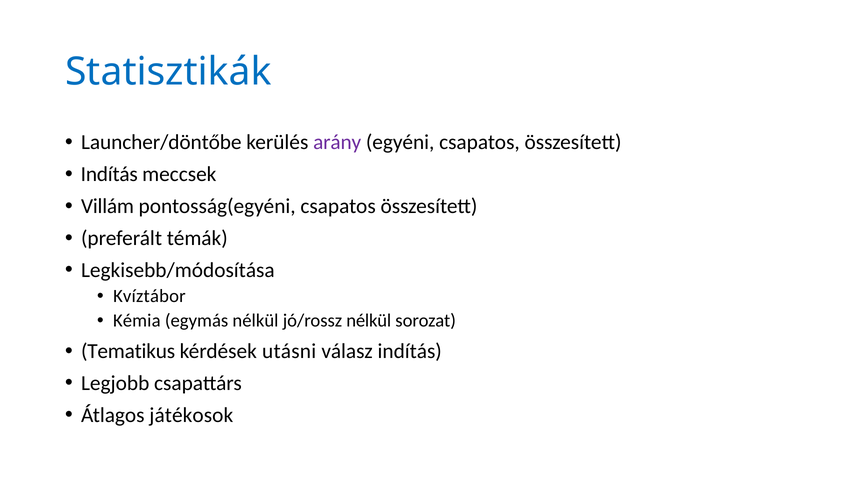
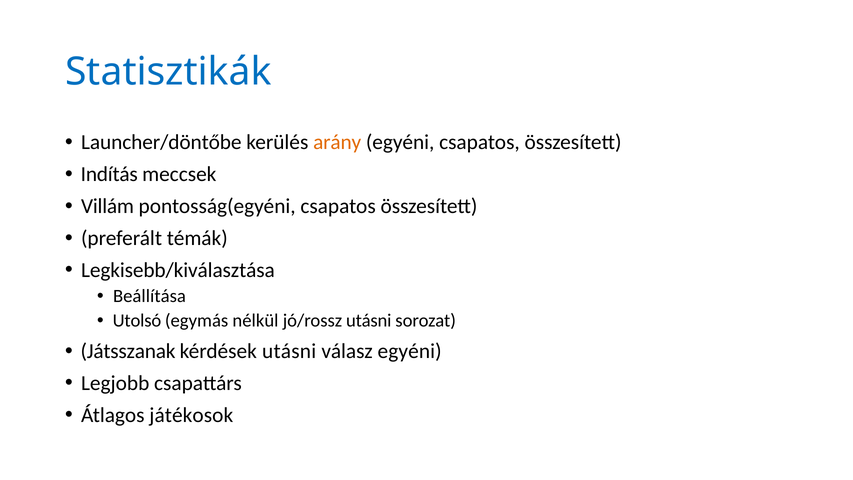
arány colour: purple -> orange (337, 142)
Legkisebb/módosítása: Legkisebb/módosítása -> Legkisebb/kiválasztása (178, 270)
Kvíztábor: Kvíztábor -> Beállítása (149, 296)
Kémia: Kémia -> Utolsó (137, 321)
jó/rossz nélkül: nélkül -> utásni (369, 321)
Tematikus: Tematikus -> Játsszanak (128, 351)
válasz indítás: indítás -> egyéni (410, 351)
